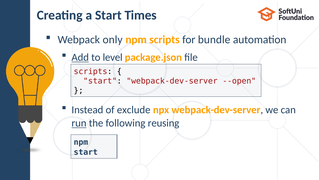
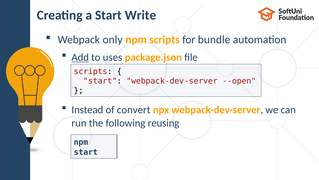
Times: Times -> Write (140, 15)
level: level -> uses (113, 57)
exclude: exclude -> convert (134, 109)
run underline: present -> none (79, 123)
